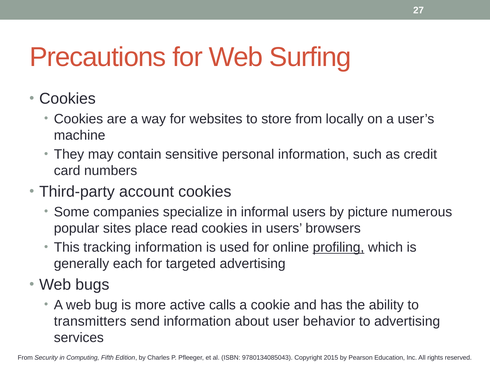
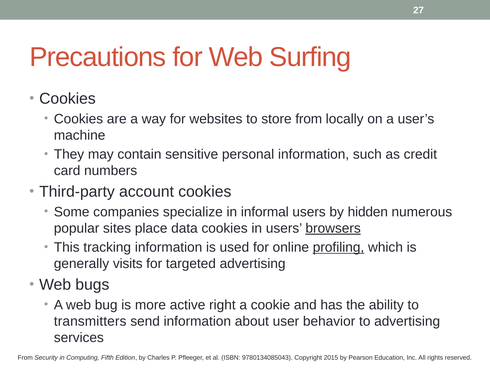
picture: picture -> hidden (368, 212)
read: read -> data (184, 228)
browsers underline: none -> present (333, 228)
each: each -> visits (128, 263)
calls: calls -> right (222, 304)
